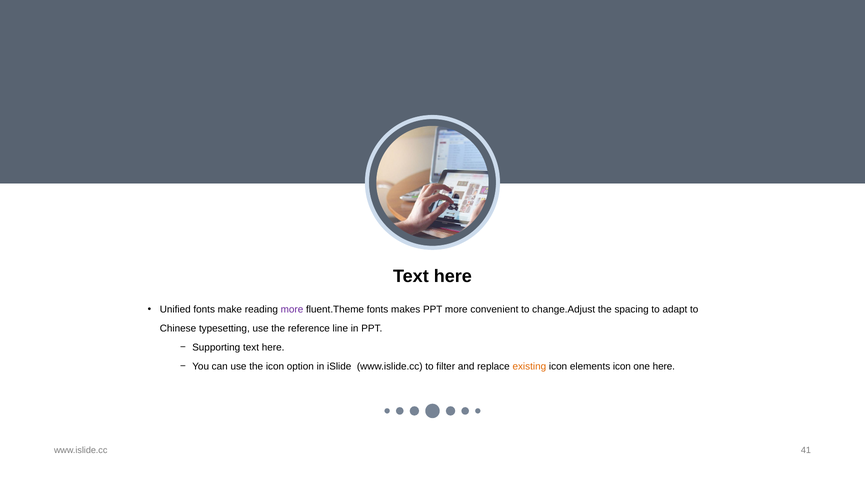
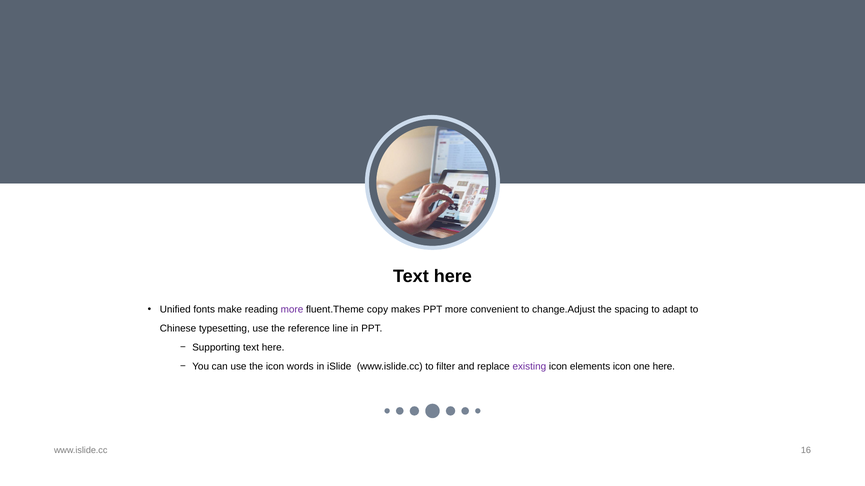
fluent.Theme fonts: fonts -> copy (377, 310)
option: option -> words (300, 367)
existing colour: orange -> purple (529, 367)
41: 41 -> 16 (806, 451)
